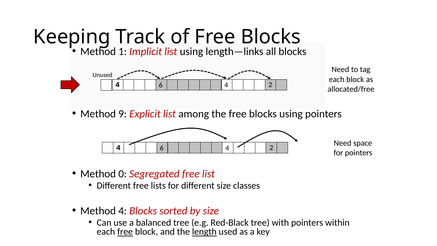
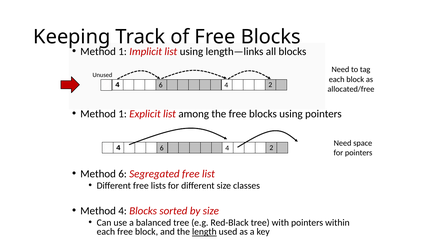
9: 9 -> 1 (123, 114)
Method 0: 0 -> 6 (123, 174)
free underline: present -> none (125, 232)
